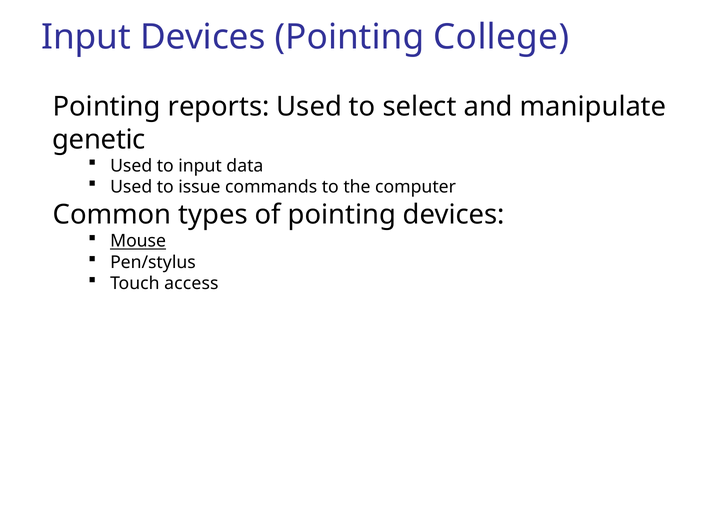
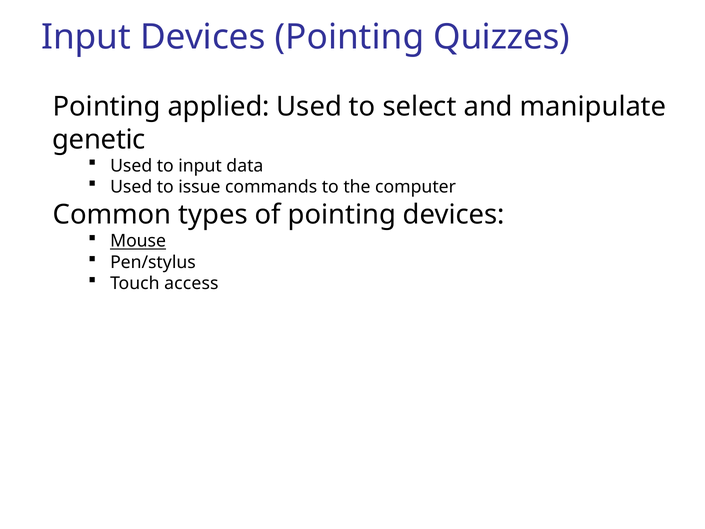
College: College -> Quizzes (502, 37)
reports: reports -> applied (219, 106)
